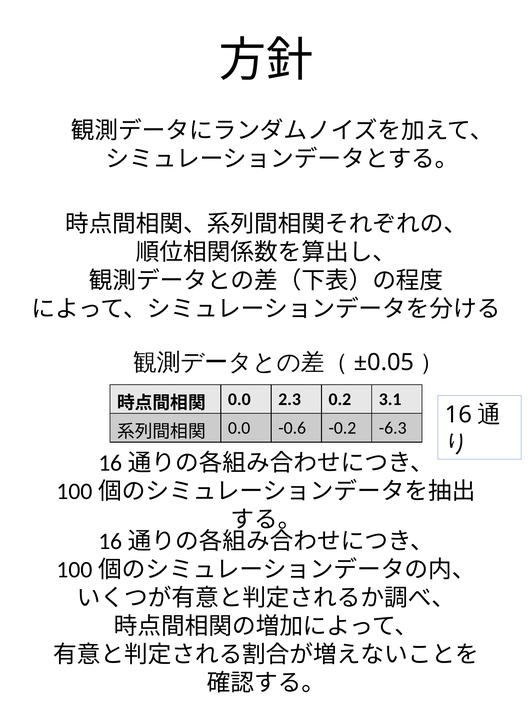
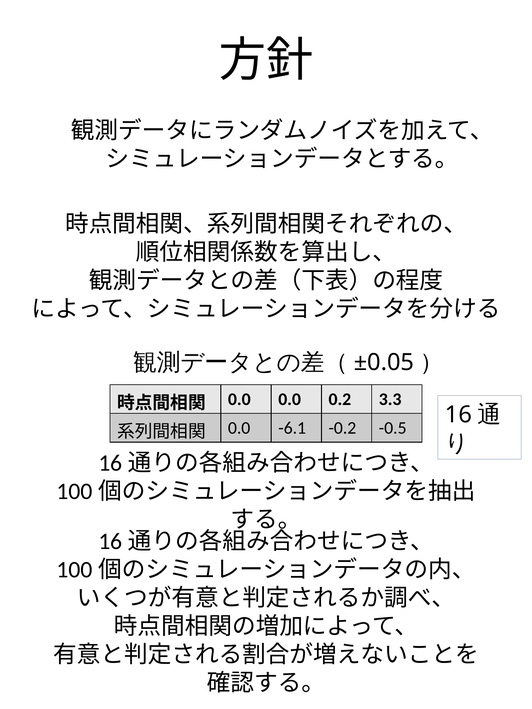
0.0 2.3: 2.3 -> 0.0 (290, 399)
3.1: 3.1 -> 3.3 (390, 399)
-0.6: -0.6 -> -6.1 (292, 428)
-6.3: -6.3 -> -0.5 (393, 428)
